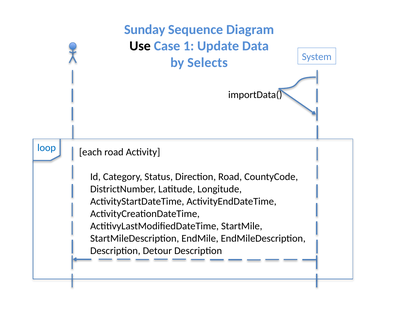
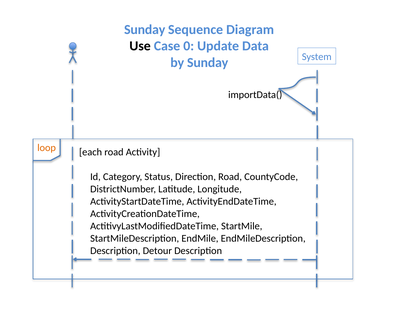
1: 1 -> 0 (189, 46)
by Selects: Selects -> Sunday (208, 63)
loop colour: blue -> orange (47, 148)
